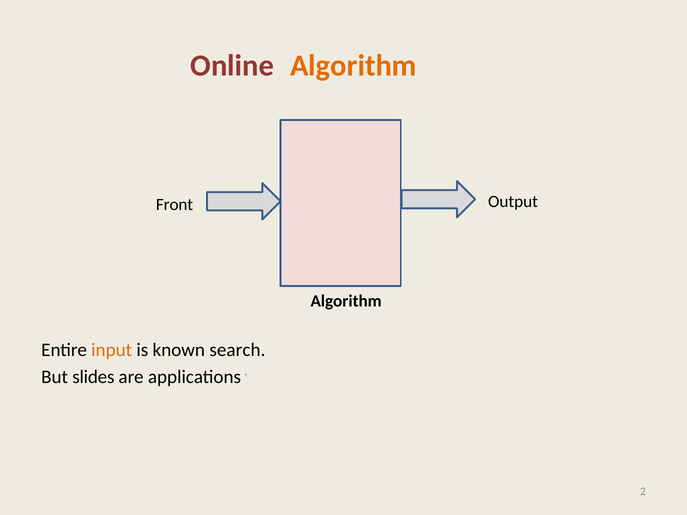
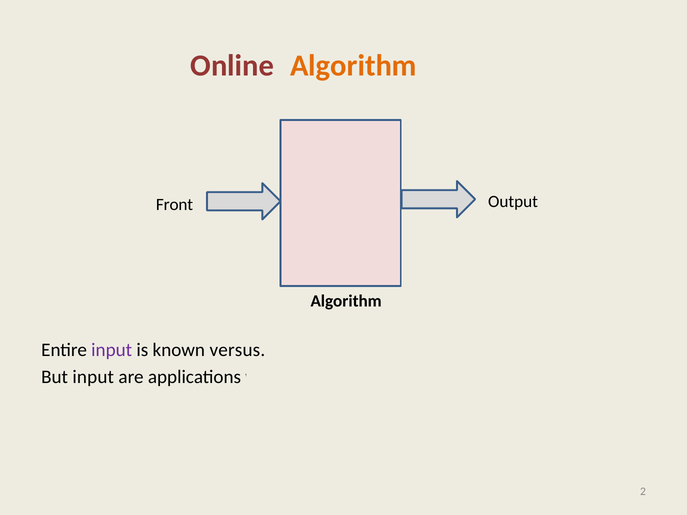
input colour: orange -> purple (112, 350)
search: search -> versus (237, 350)
But slides: slides -> input (93, 377)
